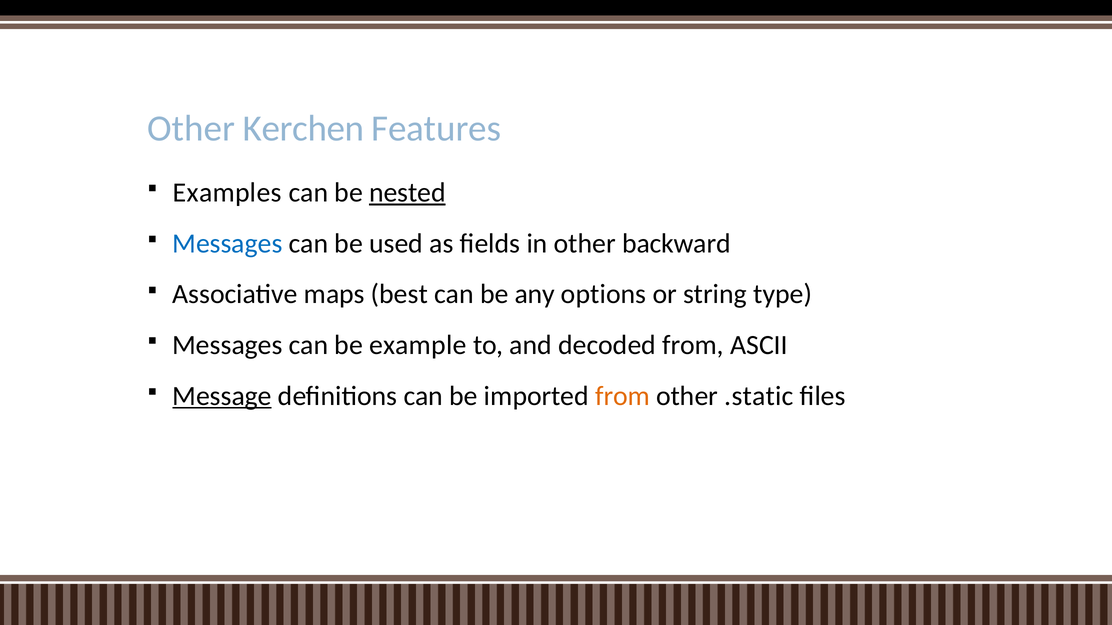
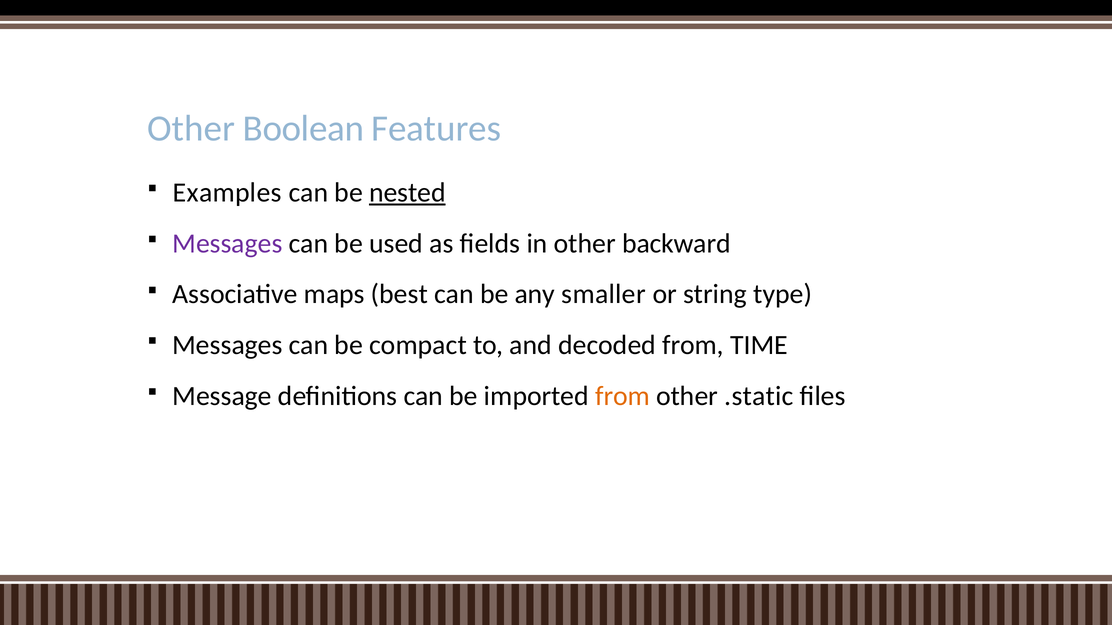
Kerchen: Kerchen -> Boolean (303, 128)
Messages colour: blue -> purple (227, 244)
options: options -> smaller (604, 295)
example: example -> compact (418, 345)
ASCII: ASCII -> TIME (759, 345)
Message underline: present -> none (222, 396)
